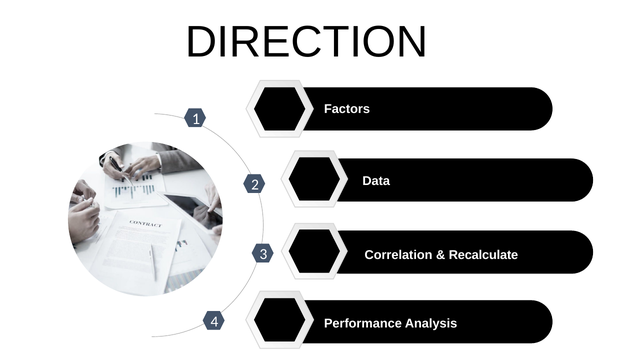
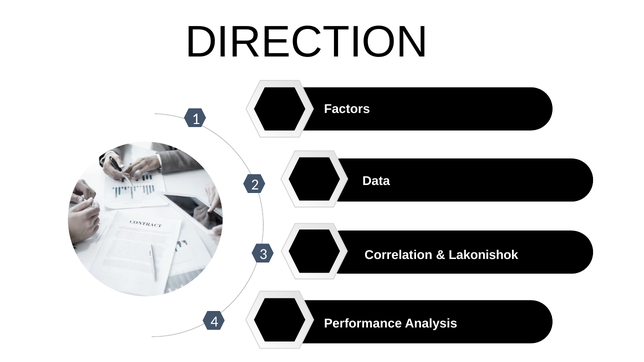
Recalculate: Recalculate -> Lakonishok (483, 255)
